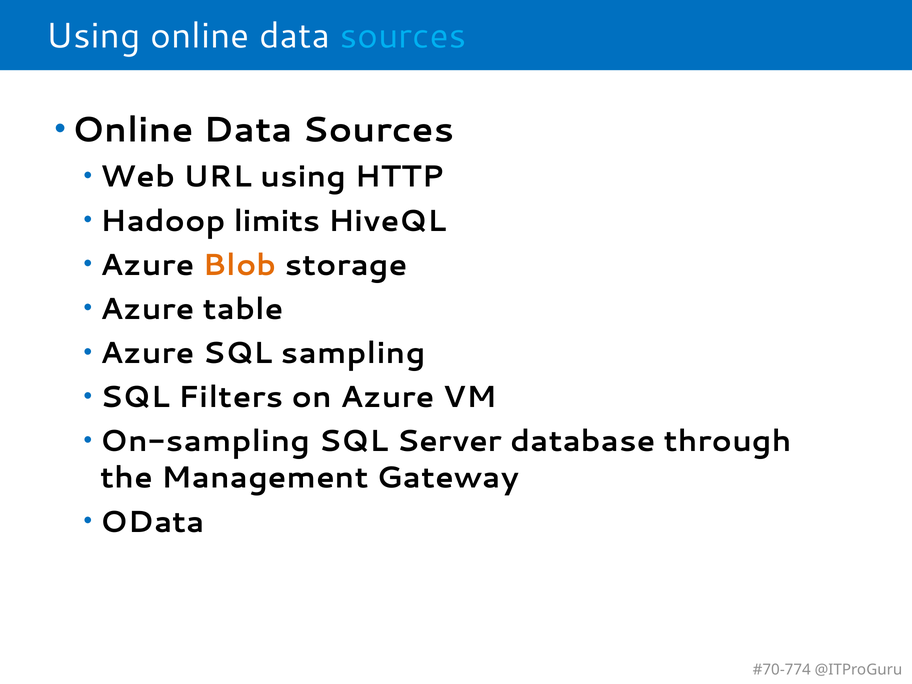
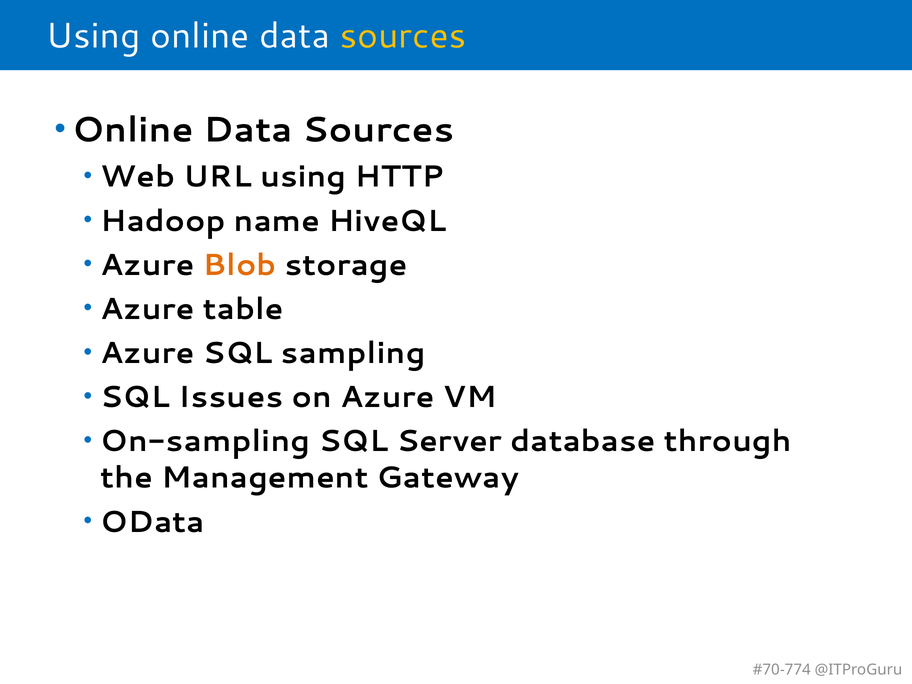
sources colour: light blue -> yellow (403, 36)
limits: limits -> name (277, 221)
Filters: Filters -> Issues (231, 397)
